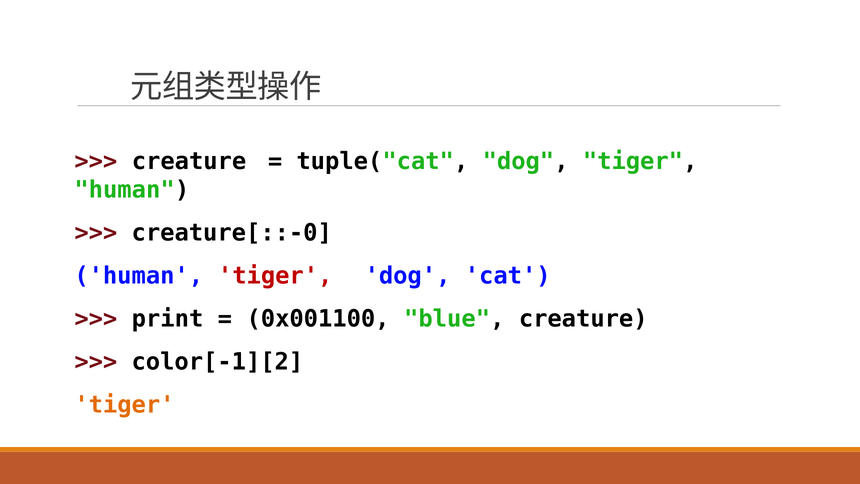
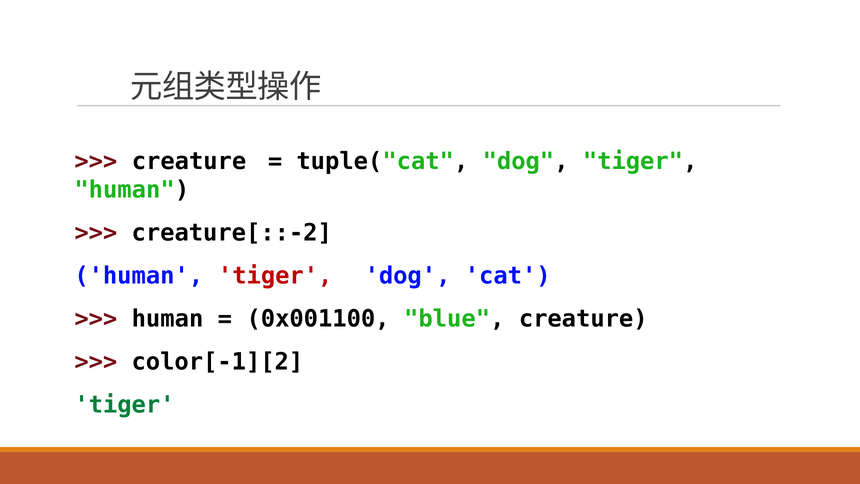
creature[::-0: creature[::-0 -> creature[::-2 (232, 233)
print: print -> human (168, 319)
tiger colour: orange -> green (124, 405)
